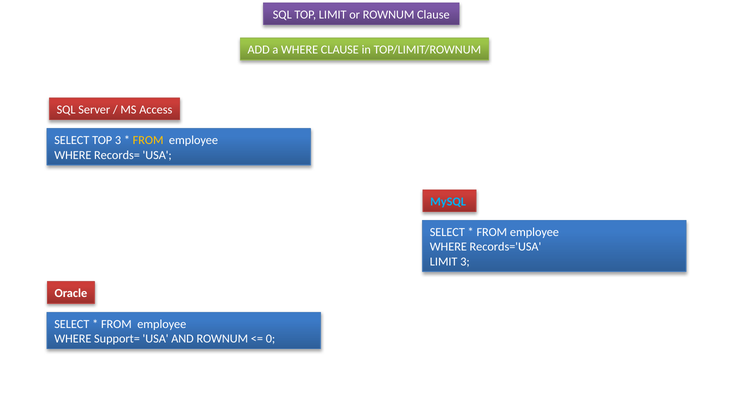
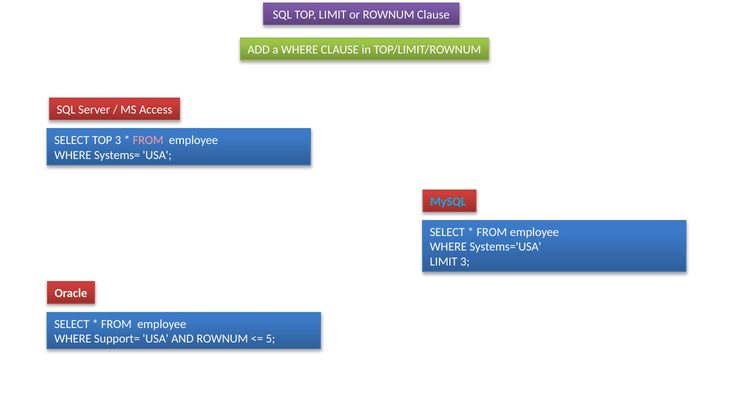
FROM colour: yellow -> pink (148, 140)
Records=: Records= -> Systems= (117, 155)
Records='USA: Records='USA -> Systems='USA (505, 247)
0: 0 -> 5 (271, 339)
